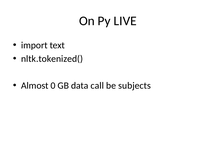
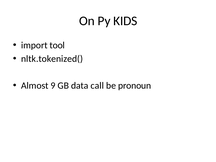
LIVE: LIVE -> KIDS (125, 21)
text: text -> tool (57, 45)
0: 0 -> 9 (53, 86)
subjects: subjects -> pronoun (135, 86)
